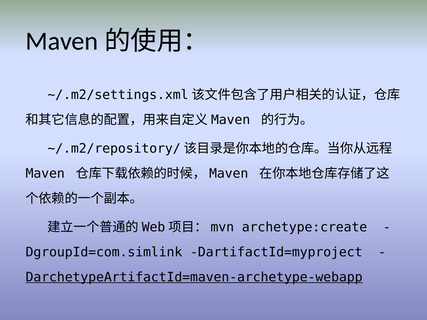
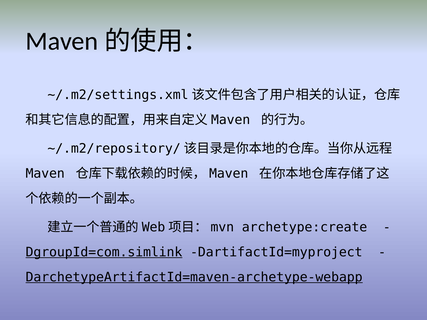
DgroupId=com.simlink underline: none -> present (104, 252)
